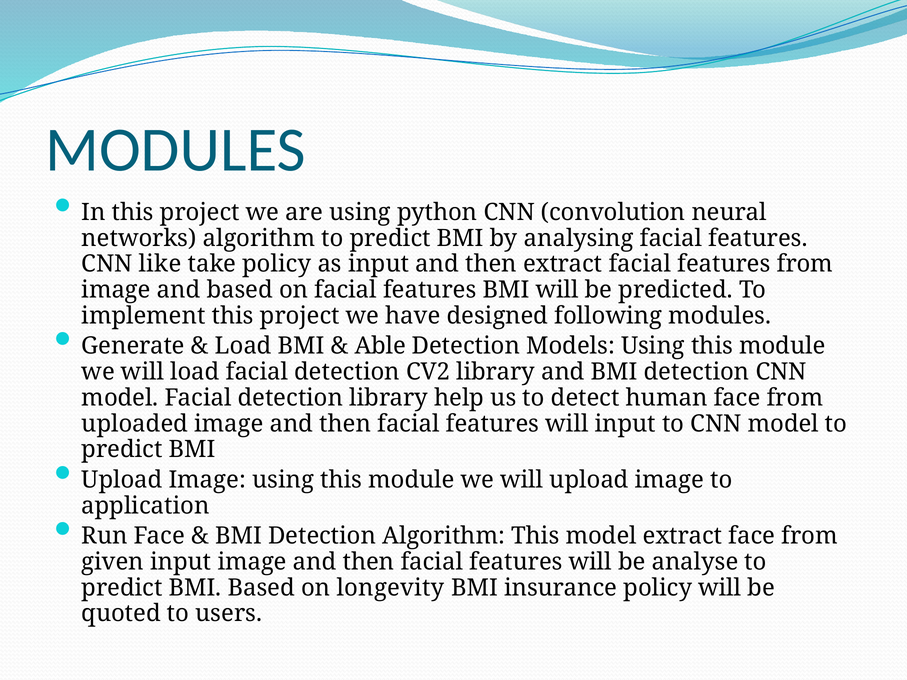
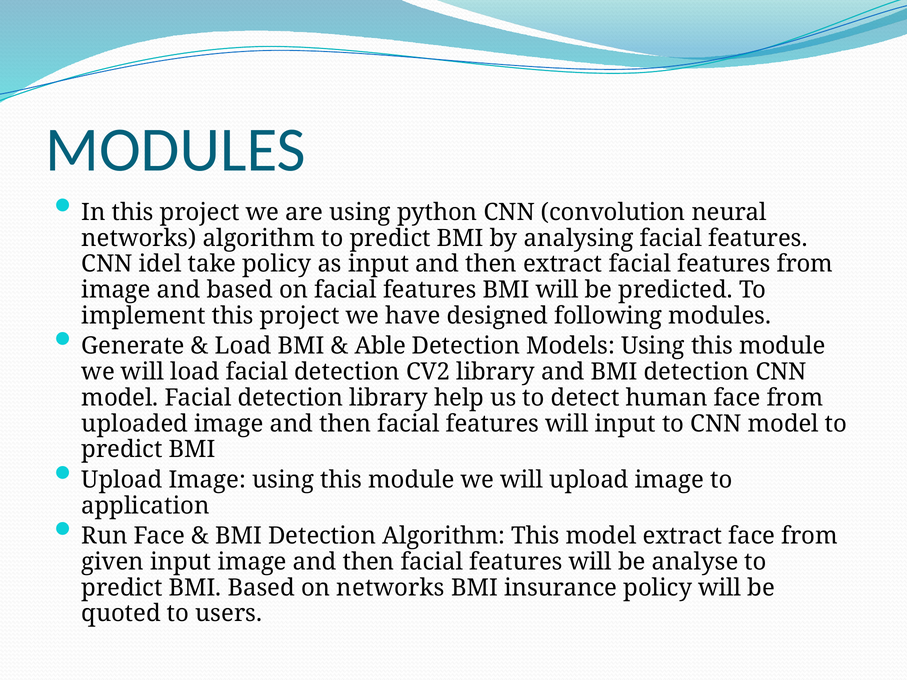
like: like -> idel (160, 264)
on longevity: longevity -> networks (391, 588)
